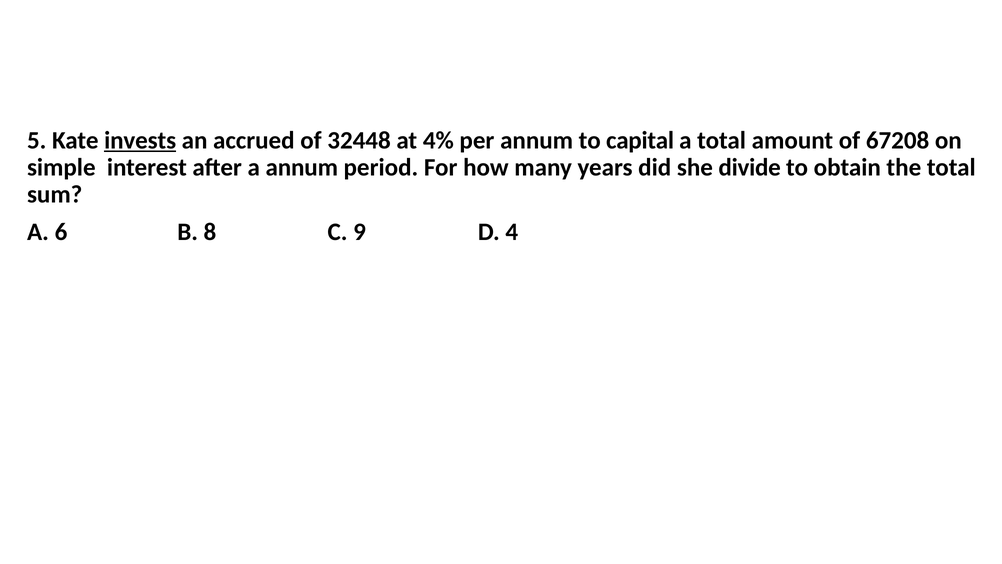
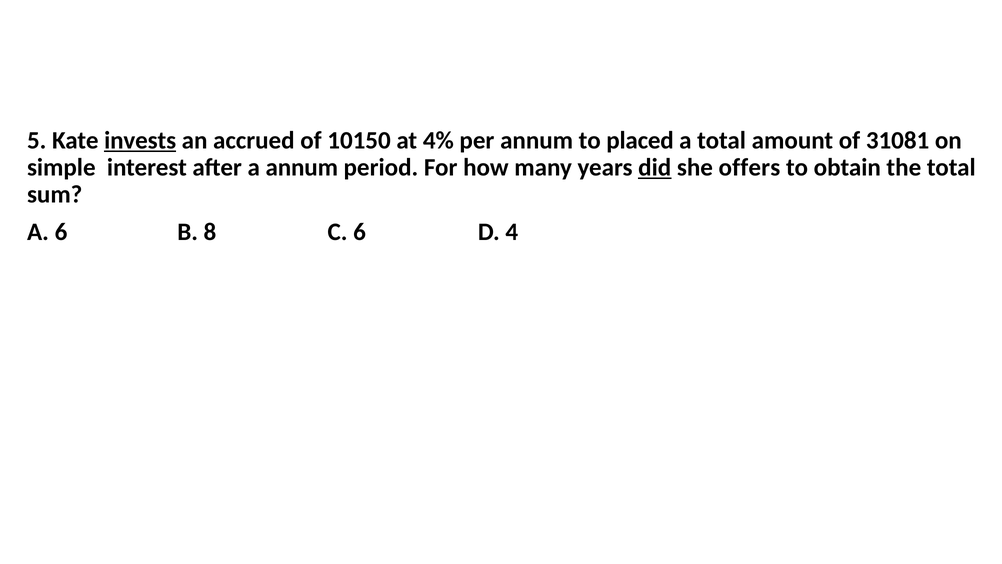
32448: 32448 -> 10150 (359, 140)
capital: capital -> placed (640, 140)
67208: 67208 -> 31081 (898, 140)
did underline: none -> present (655, 167)
divide: divide -> offers (749, 167)
C 9: 9 -> 6 (360, 232)
